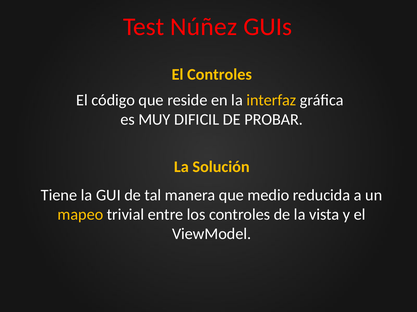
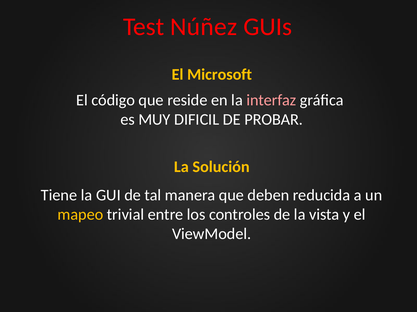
El Controles: Controles -> Microsoft (220, 75)
interfaz colour: yellow -> pink (271, 100)
medio: medio -> deben (268, 196)
